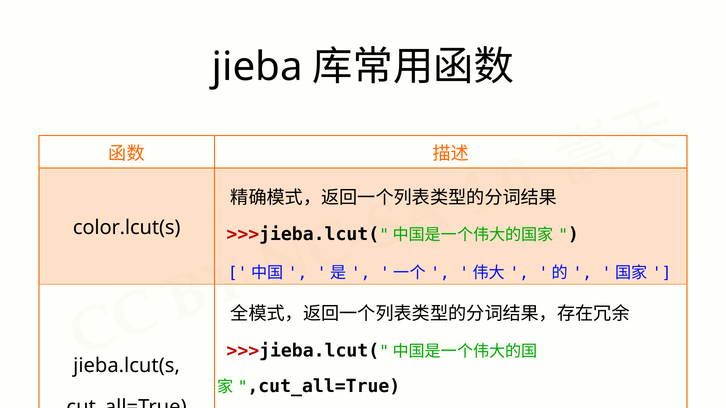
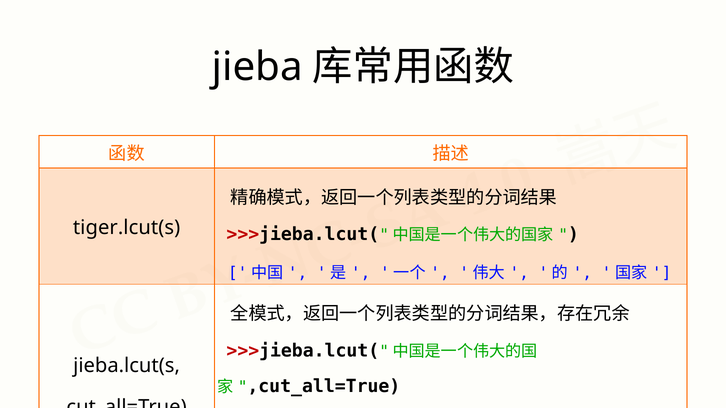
color.lcut(s: color.lcut(s -> tiger.lcut(s (127, 228)
